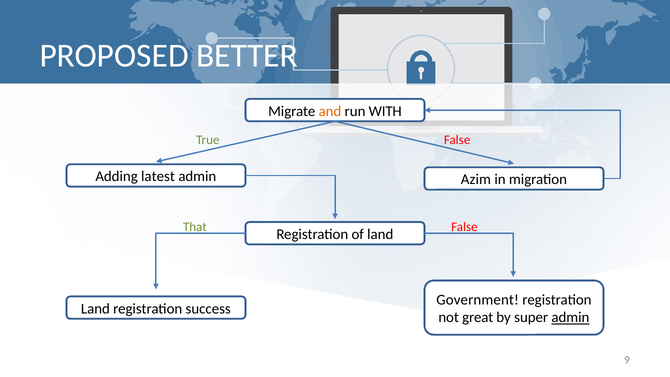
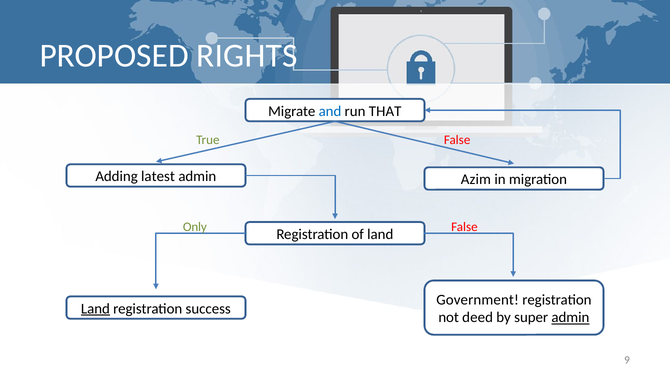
BETTER: BETTER -> RIGHTS (247, 56)
and colour: orange -> blue (330, 111)
WITH: WITH -> THAT (385, 111)
That: That -> Only (195, 227)
Land underline: none -> present (95, 309)
great: great -> deed (478, 317)
